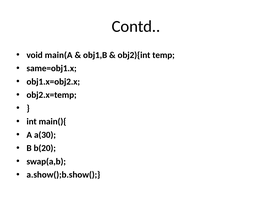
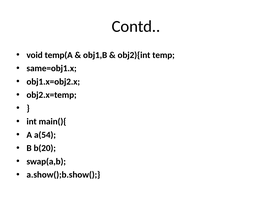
main(A: main(A -> temp(A (59, 55)
a(30: a(30 -> a(54 (45, 135)
